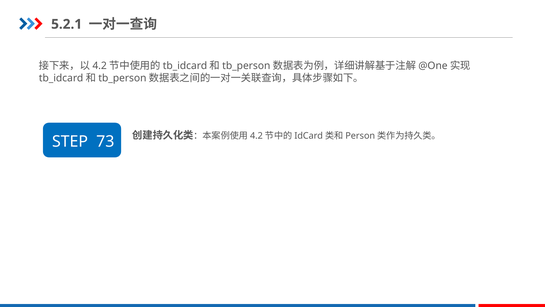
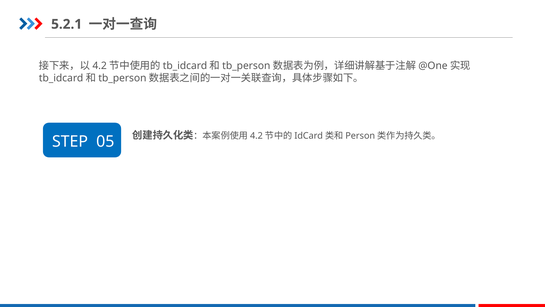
73: 73 -> 05 (105, 141)
